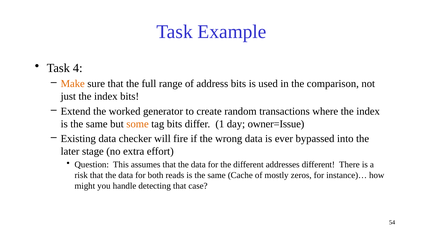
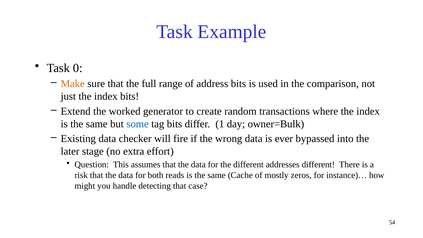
4: 4 -> 0 (78, 68)
some colour: orange -> blue (138, 124)
owner=Issue: owner=Issue -> owner=Bulk (276, 124)
